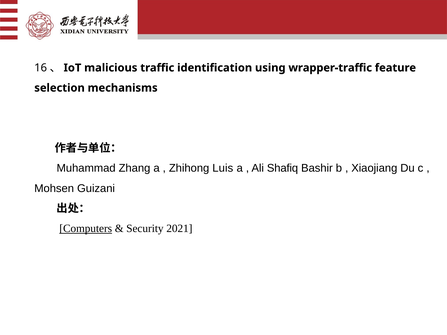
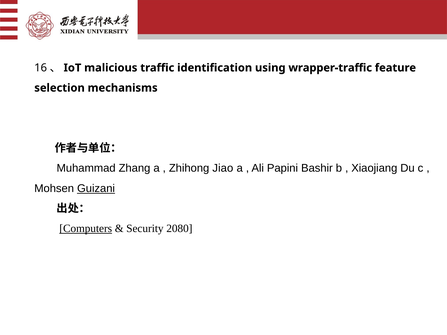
Luis: Luis -> Jiao (223, 168)
Shafiq: Shafiq -> Papini (283, 168)
Guizani underline: none -> present (96, 189)
2021: 2021 -> 2080 (179, 229)
